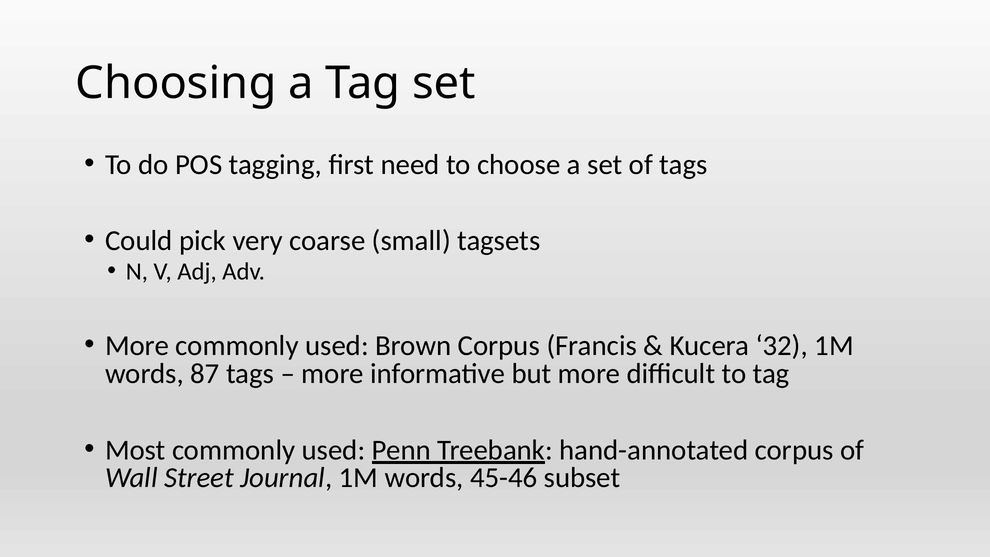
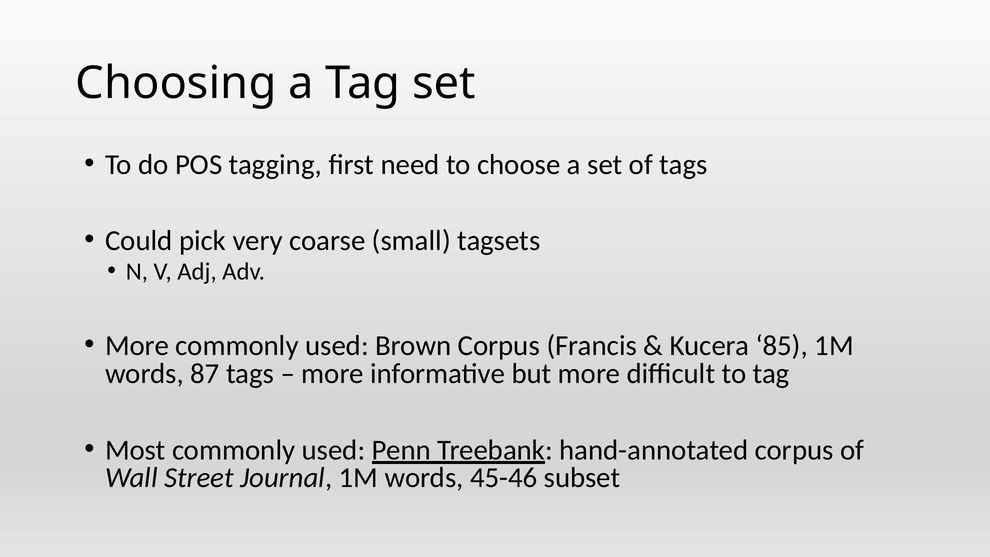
32: 32 -> 85 (782, 346)
